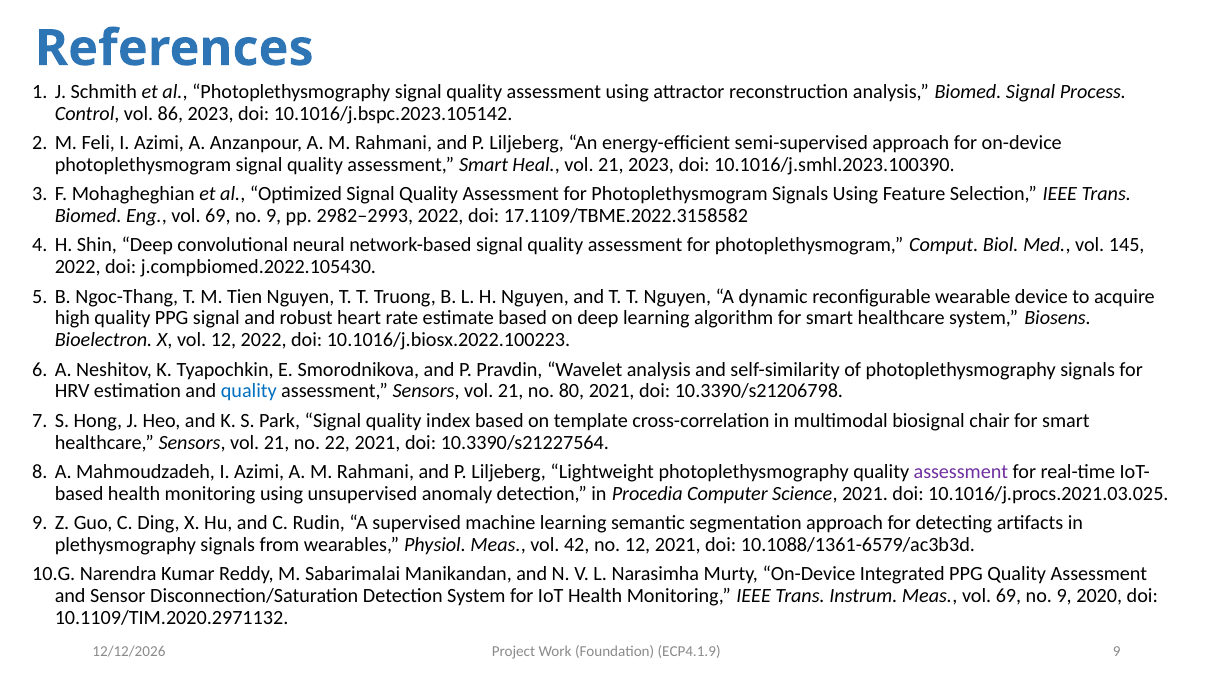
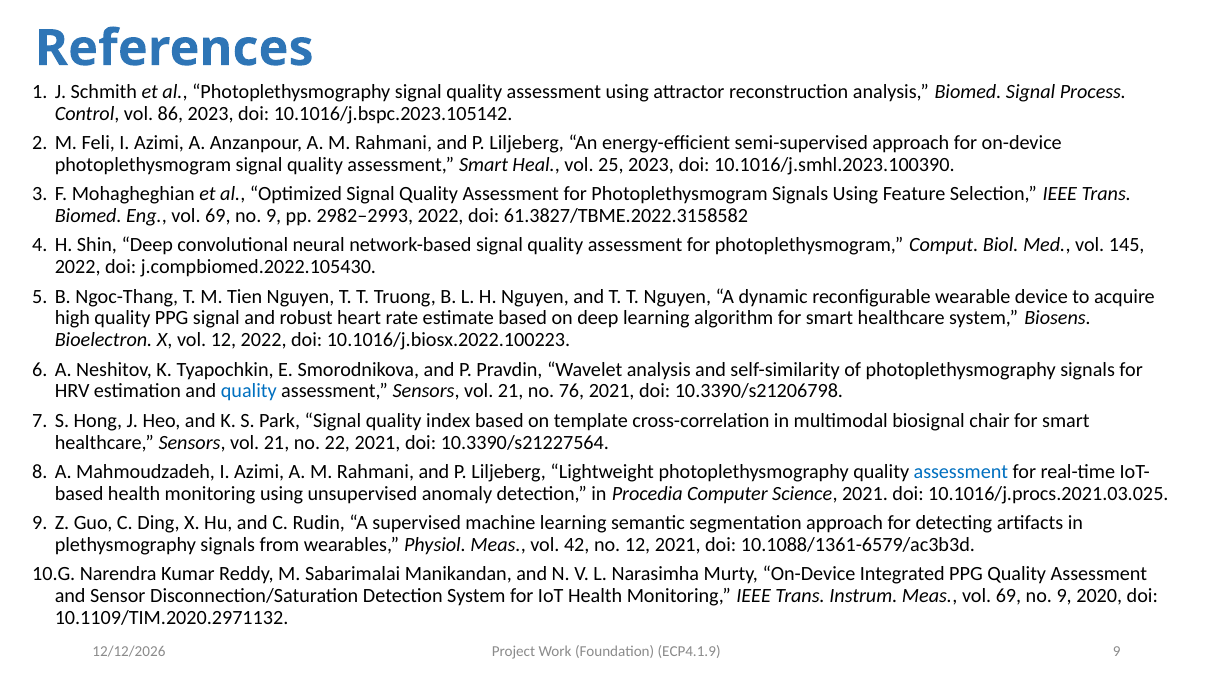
Heal vol 21: 21 -> 25 (611, 165)
17.1109/TBME.2022.3158582: 17.1109/TBME.2022.3158582 -> 61.3827/TBME.2022.3158582 (626, 216)
80: 80 -> 76 (571, 391)
assessment colour: purple -> blue (961, 472)
